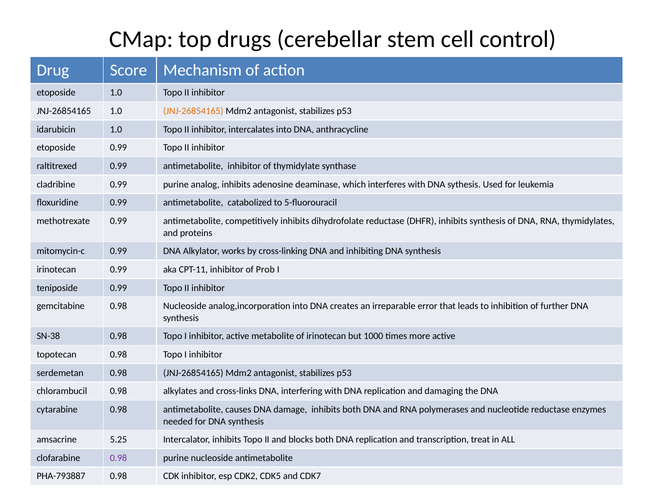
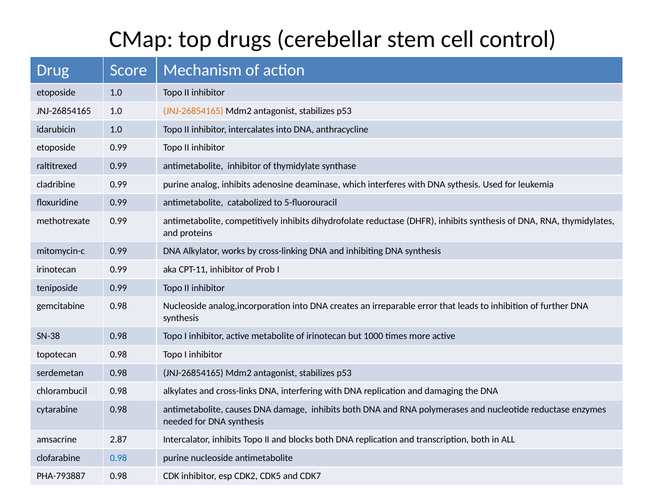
5.25: 5.25 -> 2.87 (118, 439)
transcription treat: treat -> both (480, 439)
0.98 colour: purple -> blue (118, 457)
